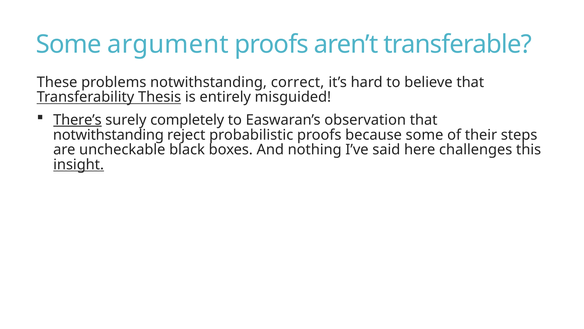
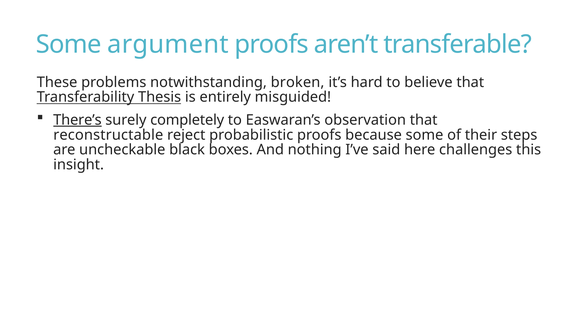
correct: correct -> broken (298, 82)
notwithstanding: notwithstanding -> reconstructable (108, 135)
insight underline: present -> none (79, 164)
